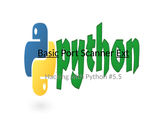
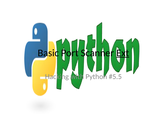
Basic underline: present -> none (48, 53)
